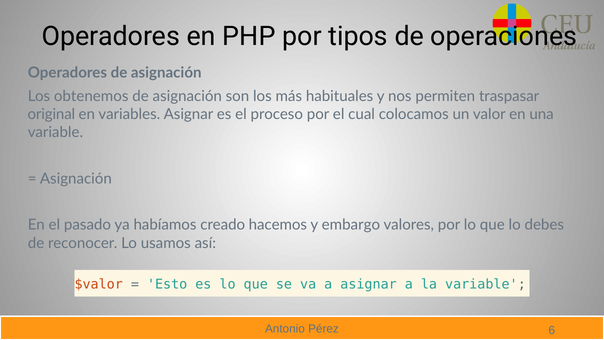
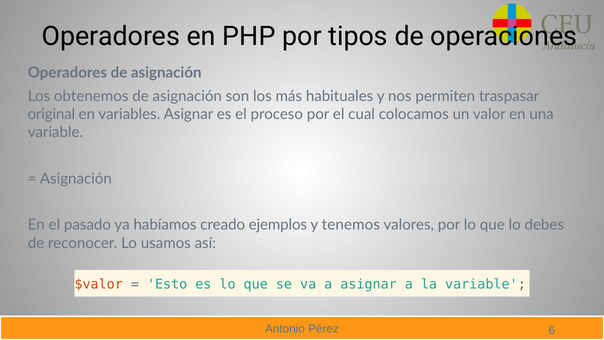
hacemos: hacemos -> ejemplos (278, 225)
embargo: embargo -> tenemos (351, 225)
